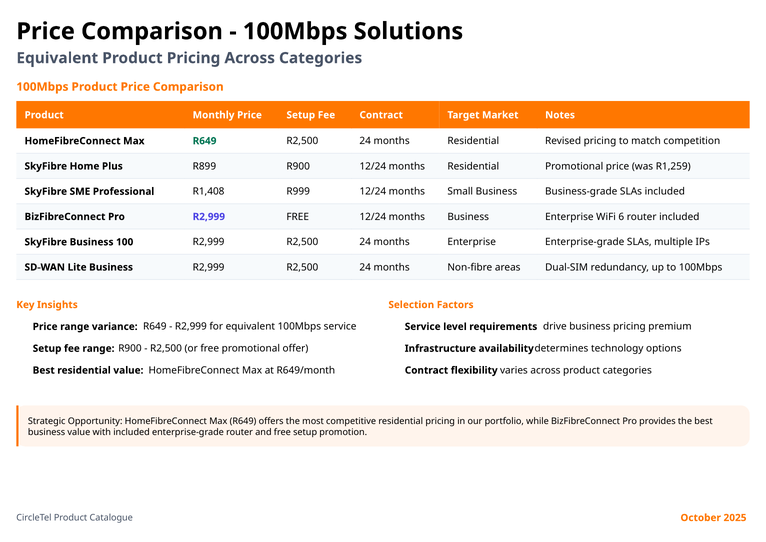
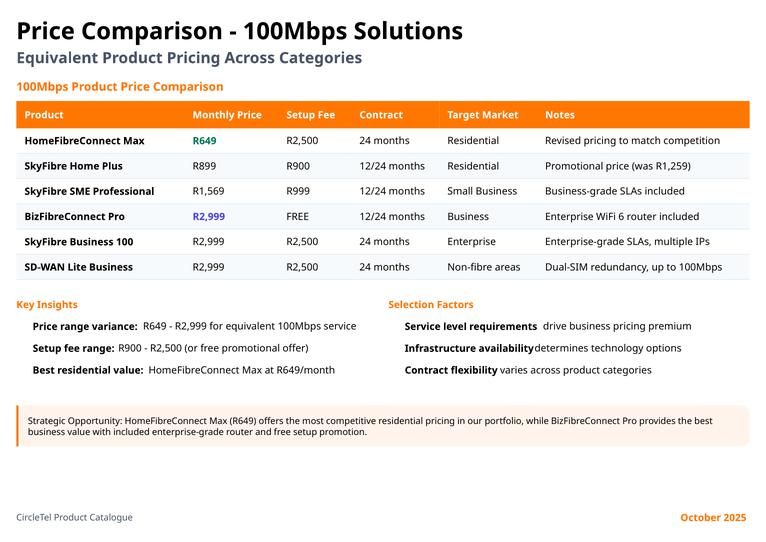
R1,408: R1,408 -> R1,569 (209, 191)
